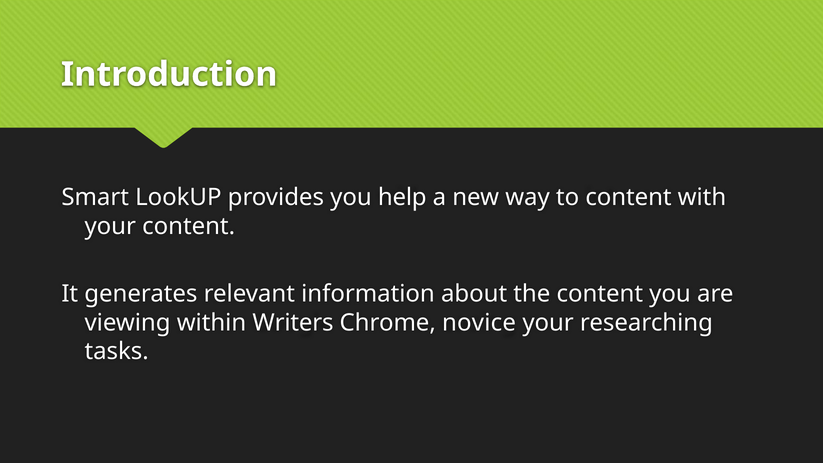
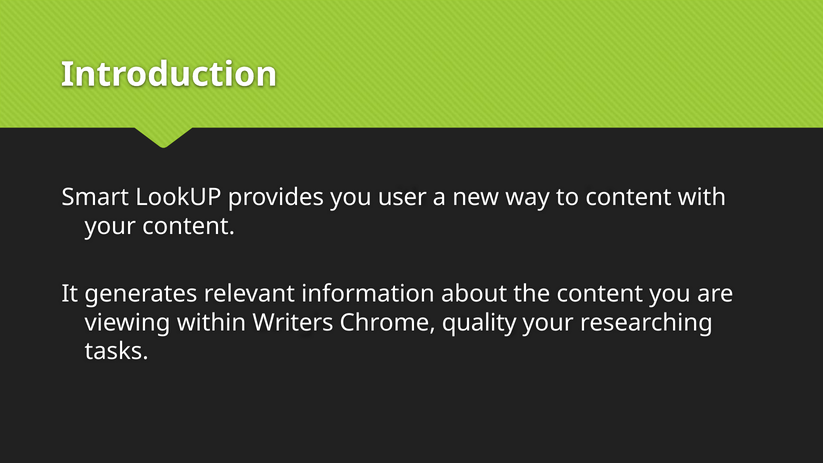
help: help -> user (402, 197)
novice: novice -> quality (479, 323)
